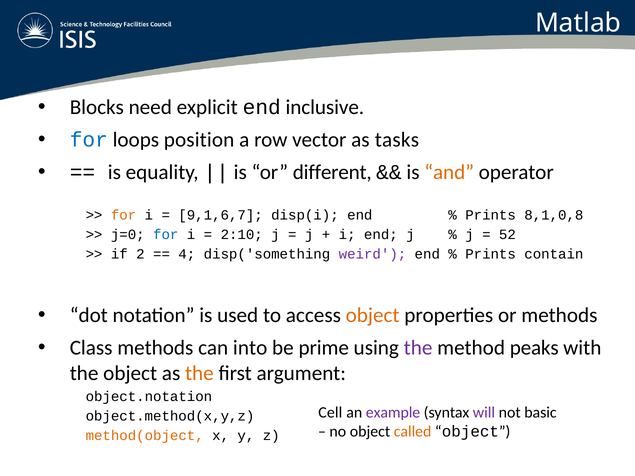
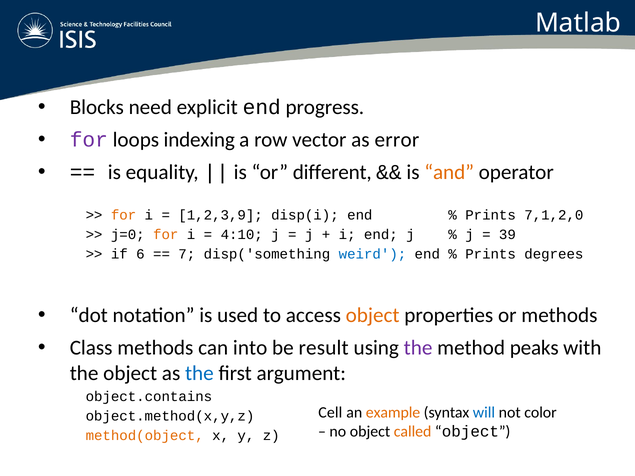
inclusive: inclusive -> progress (325, 107)
for colour: blue -> purple (89, 140)
position: position -> indexing (199, 140)
tasks: tasks -> error (397, 140)
9,1,6,7: 9,1,6,7 -> 1,2,3,9 (221, 215)
8,1,0,8: 8,1,0,8 -> 7,1,2,0 (554, 215)
for colour: blue -> orange (166, 235)
2:10: 2:10 -> 4:10 (242, 235)
52: 52 -> 39 (507, 235)
2: 2 -> 6 (140, 254)
4: 4 -> 7 (187, 254)
weird colour: purple -> blue (373, 254)
contain: contain -> degrees (554, 254)
prime: prime -> result (324, 348)
the colour: orange -> blue (199, 373)
object.notation: object.notation -> object.contains (149, 397)
example colour: purple -> orange (393, 413)
will colour: purple -> blue (484, 413)
basic: basic -> color (540, 413)
